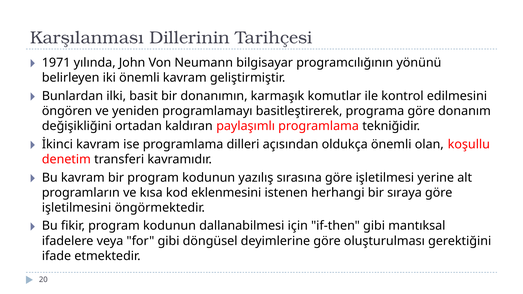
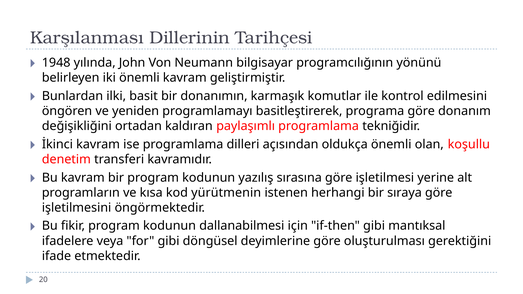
1971: 1971 -> 1948 (56, 63)
eklenmesini: eklenmesini -> yürütmenin (226, 193)
